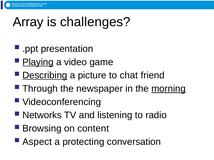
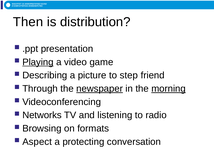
Array: Array -> Then (28, 22)
challenges: challenges -> distribution (95, 22)
Describing underline: present -> none (45, 76)
chat: chat -> step (129, 76)
newspaper underline: none -> present (100, 89)
content: content -> formats (93, 129)
